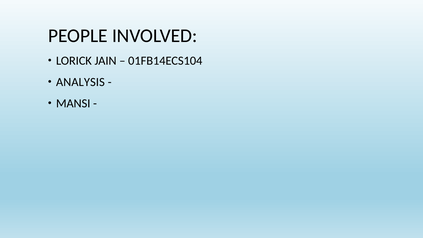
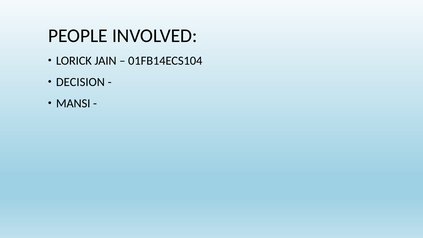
ANALYSIS: ANALYSIS -> DECISION (80, 82)
